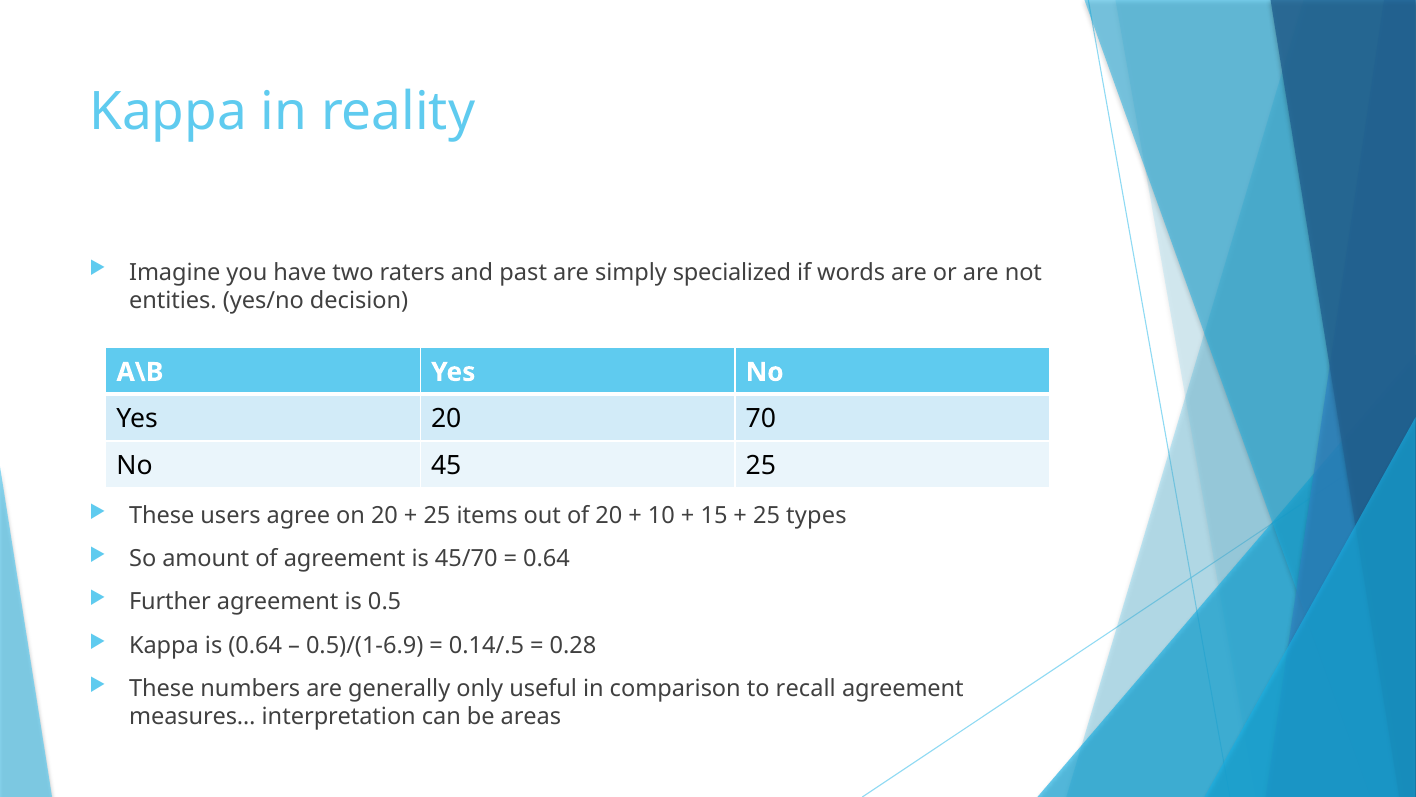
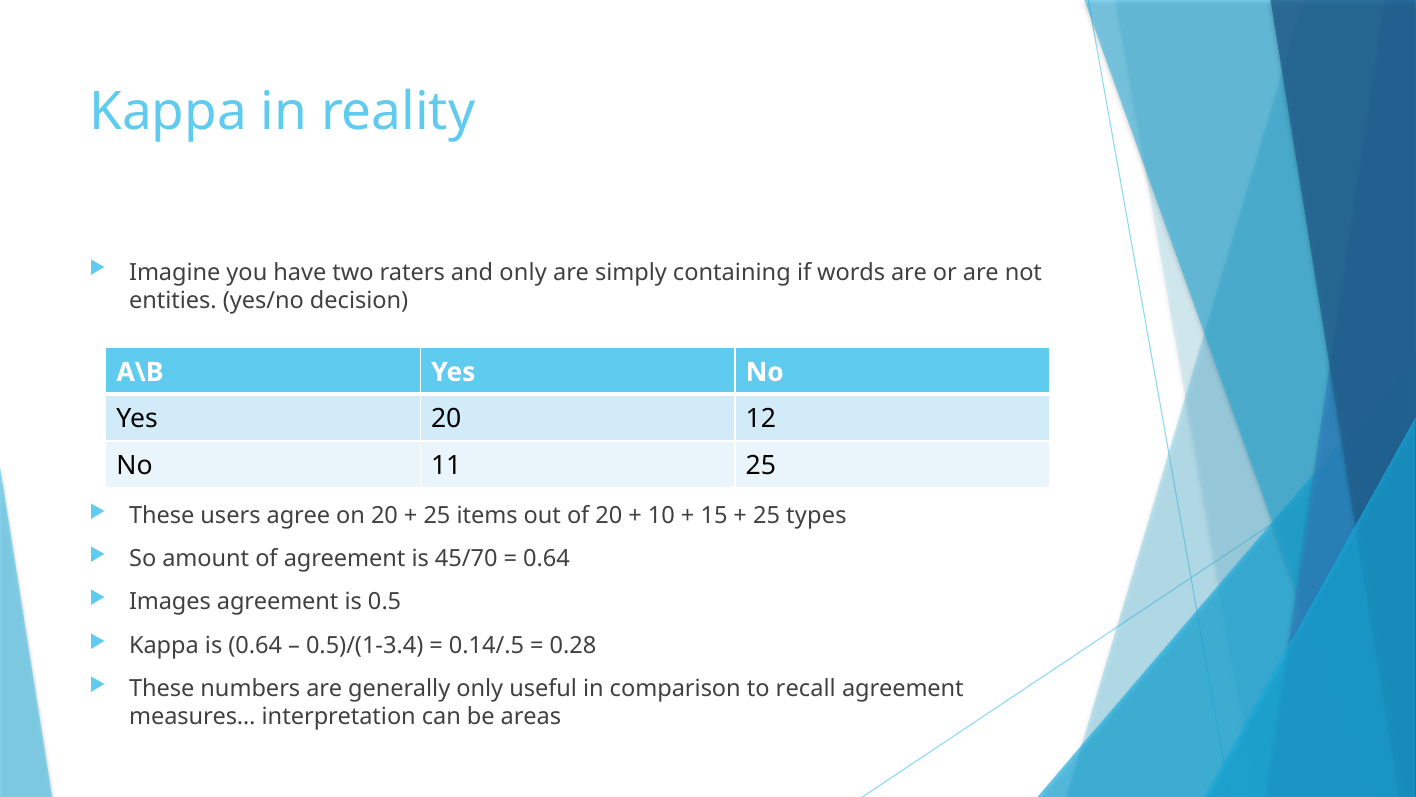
and past: past -> only (523, 272)
specialized: specialized -> containing (732, 272)
70: 70 -> 12 (761, 419)
45: 45 -> 11 (446, 465)
Further: Further -> Images (170, 602)
0.5)/(1-6.9: 0.5)/(1-6.9 -> 0.5)/(1-3.4 (365, 645)
